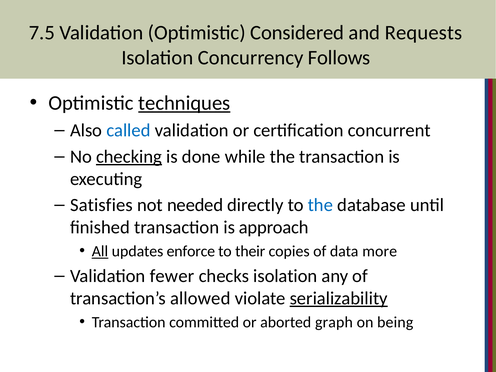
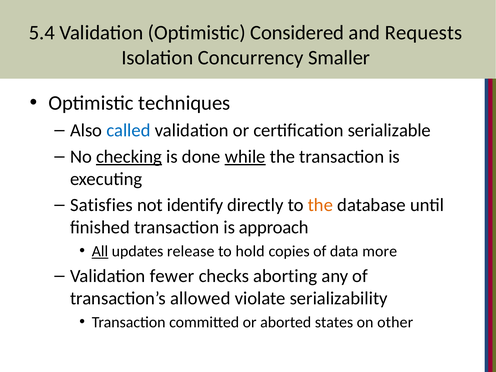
7.5: 7.5 -> 5.4 (42, 33)
Follows: Follows -> Smaller (339, 58)
techniques underline: present -> none (184, 103)
concurrent: concurrent -> serializable (389, 130)
while underline: none -> present (245, 157)
needed: needed -> identify (195, 205)
the colour: blue -> orange (320, 205)
enforce: enforce -> release (191, 251)
their: their -> hold (250, 251)
checks isolation: isolation -> aborting (285, 276)
serializability underline: present -> none (339, 298)
graph: graph -> states (334, 322)
being: being -> other (395, 322)
